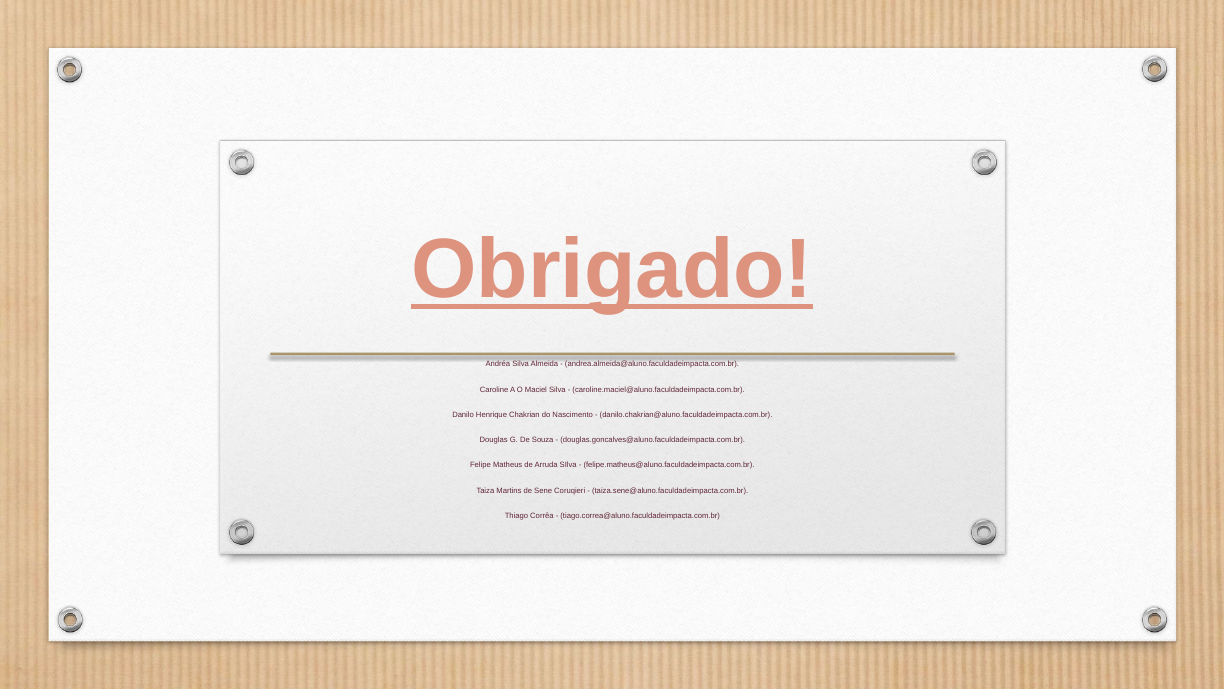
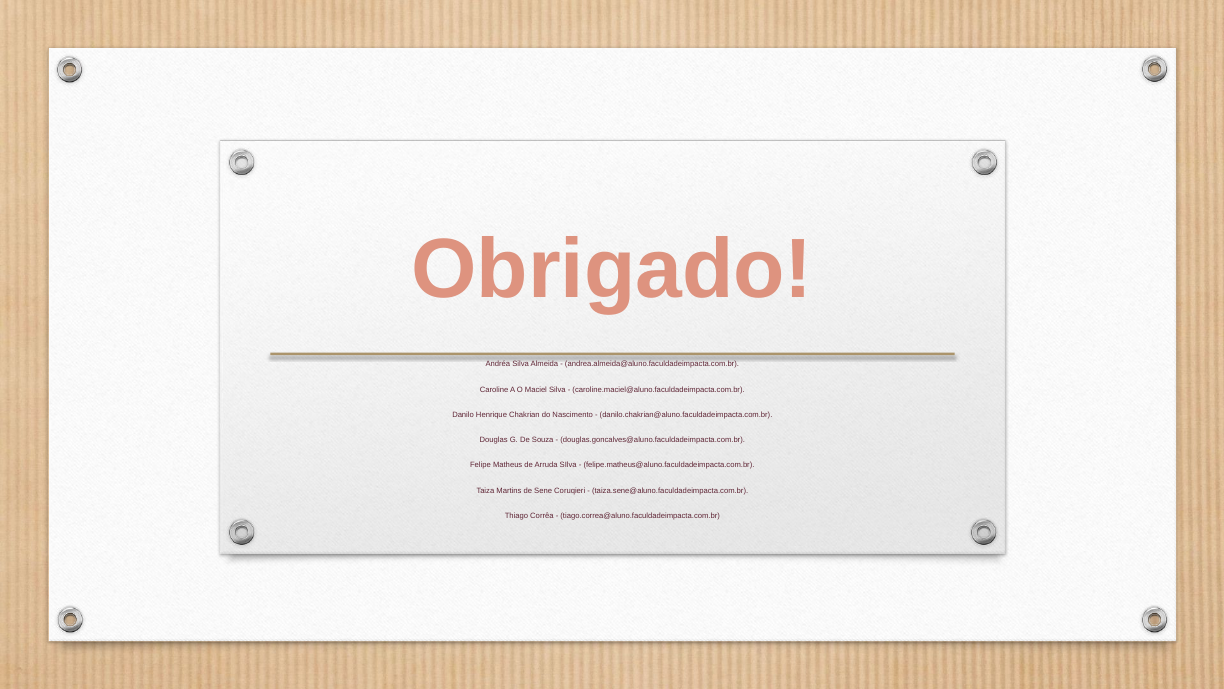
Obrigado underline: present -> none (612, 270)
